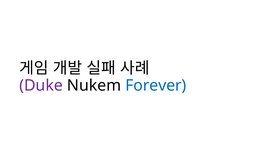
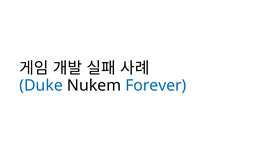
Duke colour: purple -> blue (41, 85)
